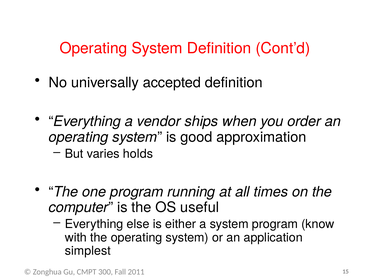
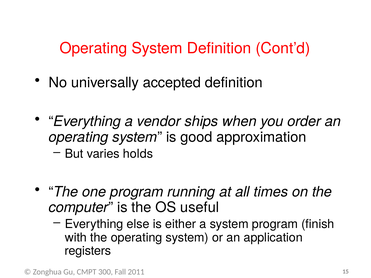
know: know -> finish (318, 224)
simplest: simplest -> registers (88, 251)
